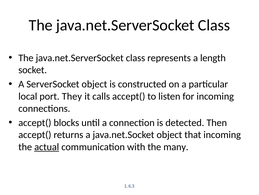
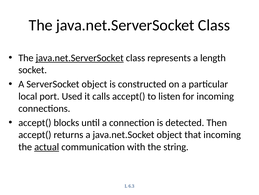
java.net.ServerSocket underline: none -> present (80, 58)
They: They -> Used (72, 96)
many: many -> string (176, 146)
